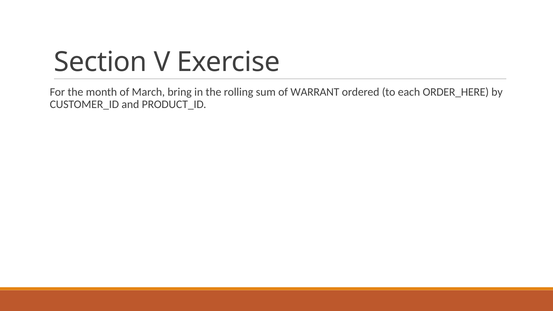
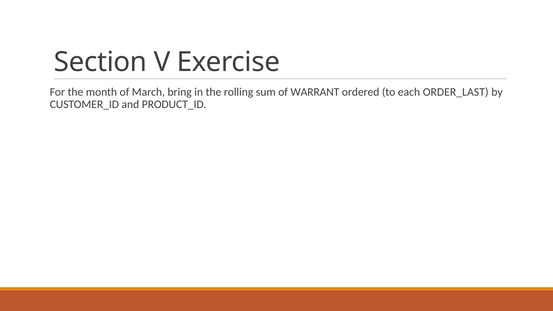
ORDER_HERE: ORDER_HERE -> ORDER_LAST (456, 92)
